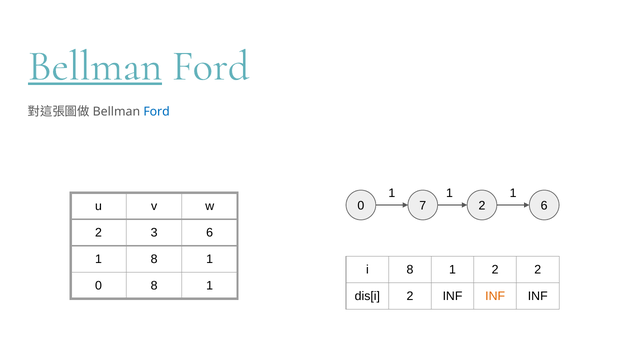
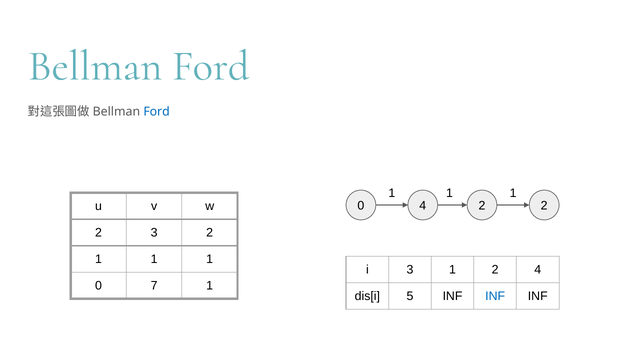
Bellman underline: present -> none (95, 66)
0 7: 7 -> 4 (423, 206)
2 6: 6 -> 2 (544, 206)
3 6: 6 -> 2 (210, 232)
8: 8 -> 1 (154, 259)
i 8: 8 -> 3 (410, 269)
2 2: 2 -> 4 (538, 269)
0 8: 8 -> 7 (154, 285)
dis[i 2: 2 -> 5 (410, 296)
INF colour: orange -> blue (495, 296)
